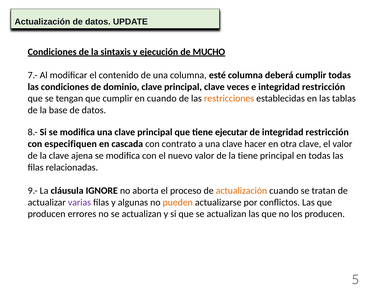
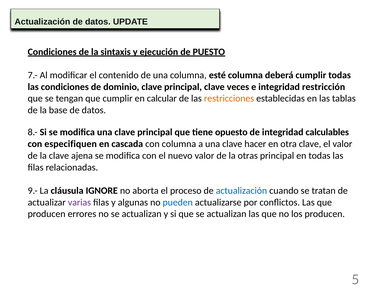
MUCHO: MUCHO -> PUESTO (209, 52)
en cuando: cuando -> calcular (162, 99)
ejecutar: ejecutar -> opuesto (231, 132)
de integridad restricción: restricción -> calculables (327, 132)
con contrato: contrato -> columna (179, 144)
la tiene: tiene -> otras (248, 156)
actualización colour: orange -> blue (241, 191)
pueden colour: orange -> blue (178, 203)
